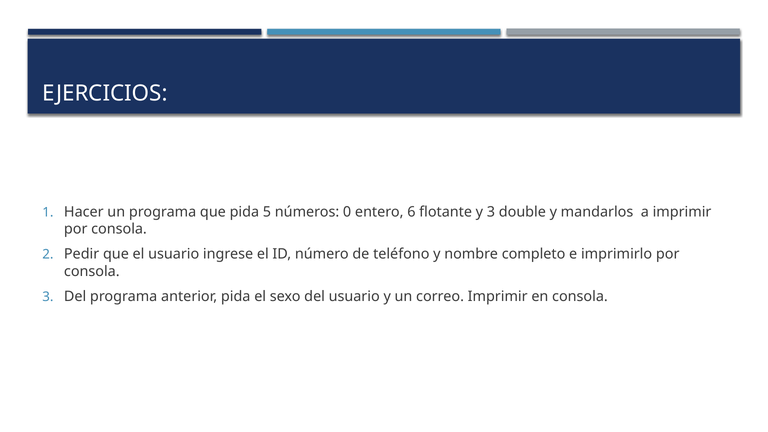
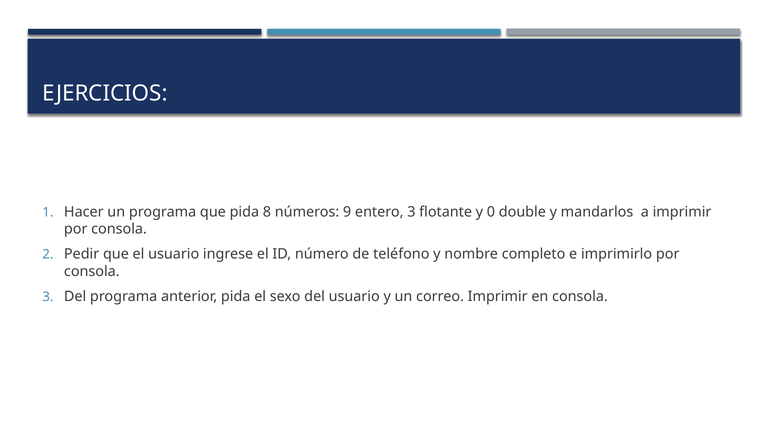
5: 5 -> 8 (267, 212)
0: 0 -> 9 (347, 212)
entero 6: 6 -> 3 (411, 212)
y 3: 3 -> 0 (491, 212)
